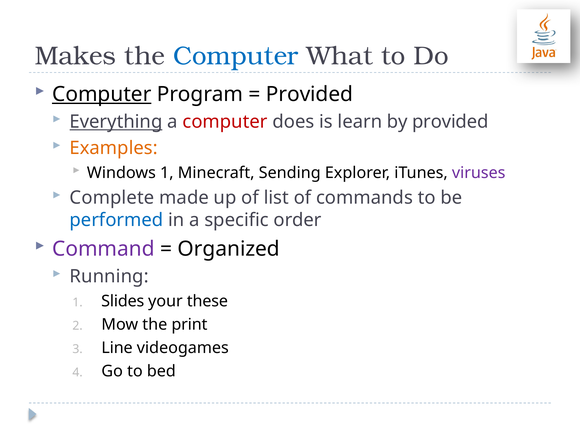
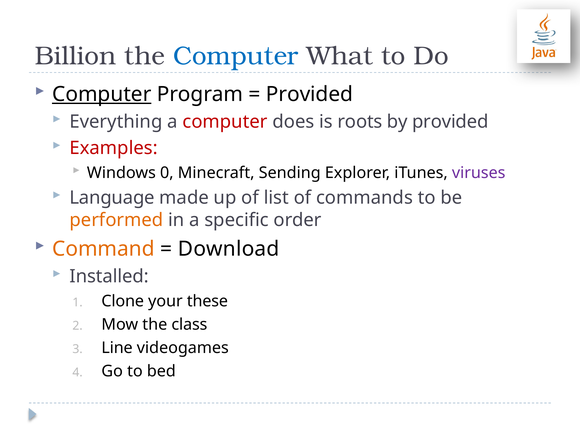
Makes: Makes -> Billion (75, 56)
Everything underline: present -> none (116, 122)
learn: learn -> roots (360, 122)
Examples colour: orange -> red (114, 148)
Windows 1: 1 -> 0 (167, 173)
Complete: Complete -> Language (112, 198)
performed colour: blue -> orange (116, 220)
Command colour: purple -> orange (103, 249)
Organized: Organized -> Download (229, 249)
Running: Running -> Installed (109, 276)
Slides: Slides -> Clone (123, 301)
print: print -> class (189, 325)
